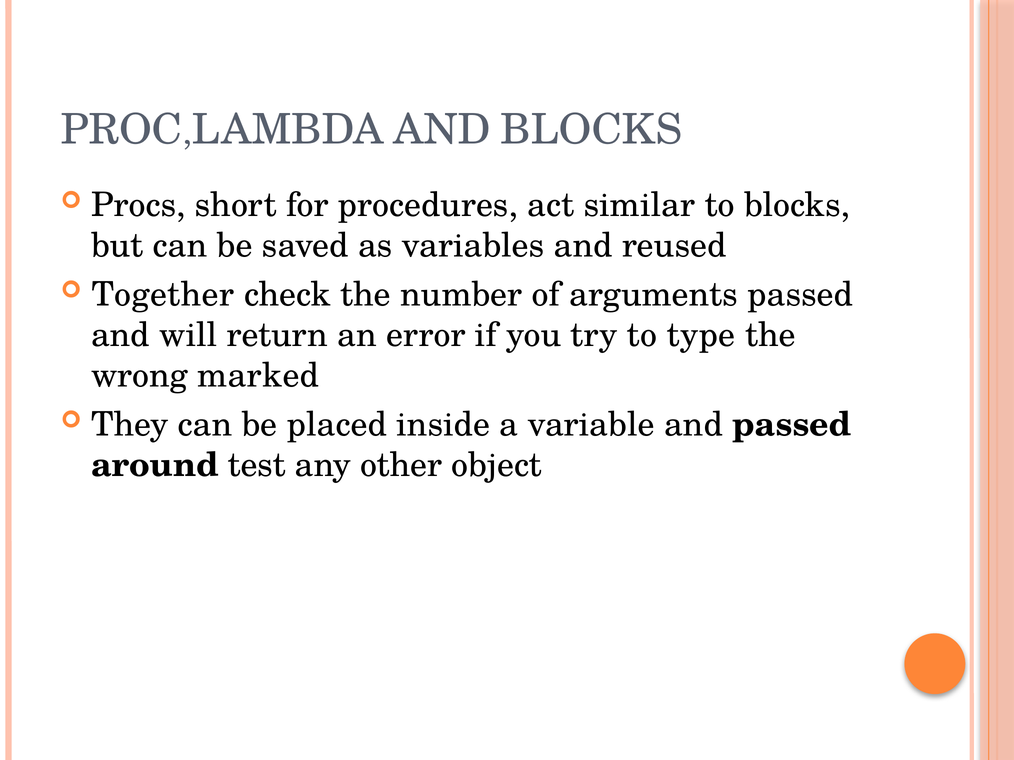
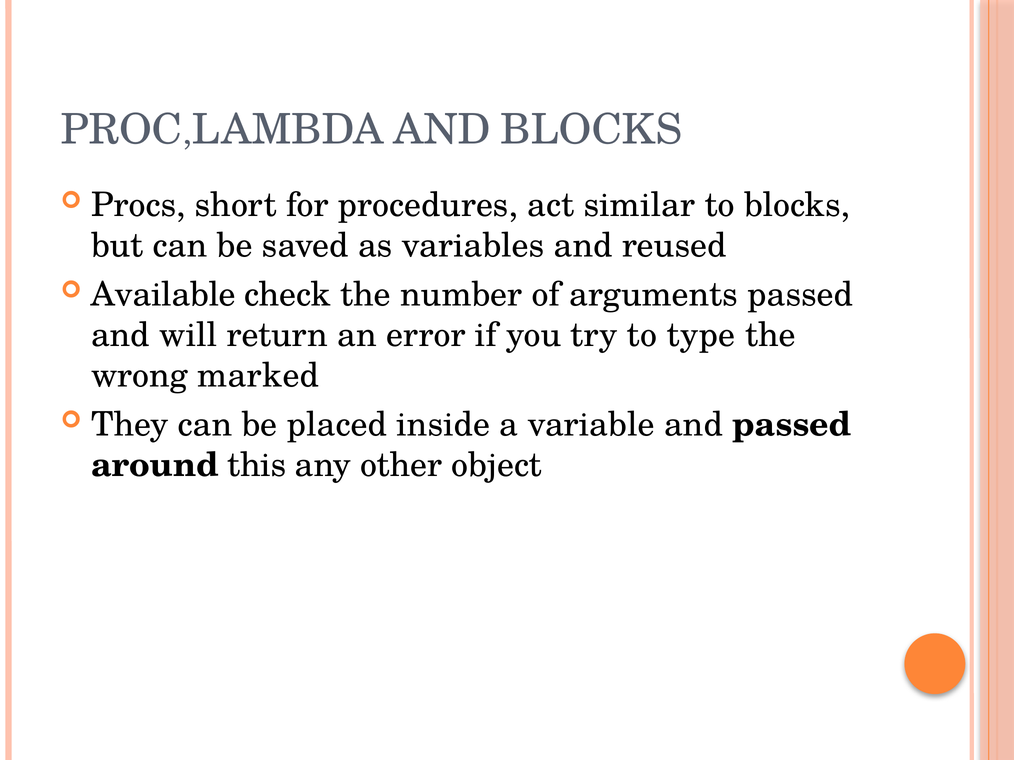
Together: Together -> Available (163, 295)
test: test -> this (257, 465)
